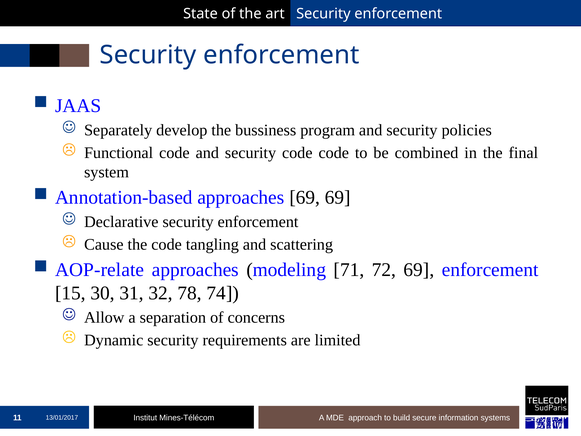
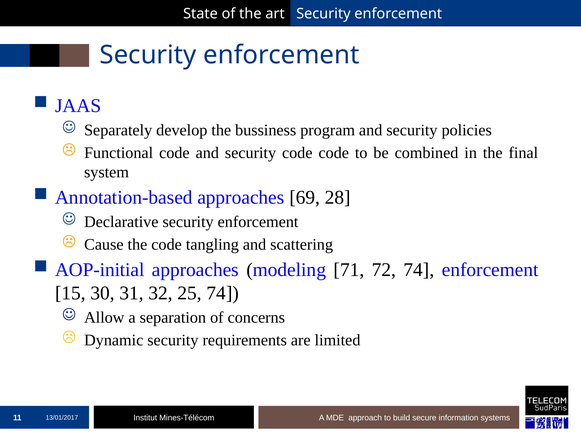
69 69: 69 -> 28 (338, 197)
AOP-relate: AOP-relate -> AOP-initial (100, 270)
72 69: 69 -> 74 (419, 270)
78: 78 -> 25 (190, 293)
